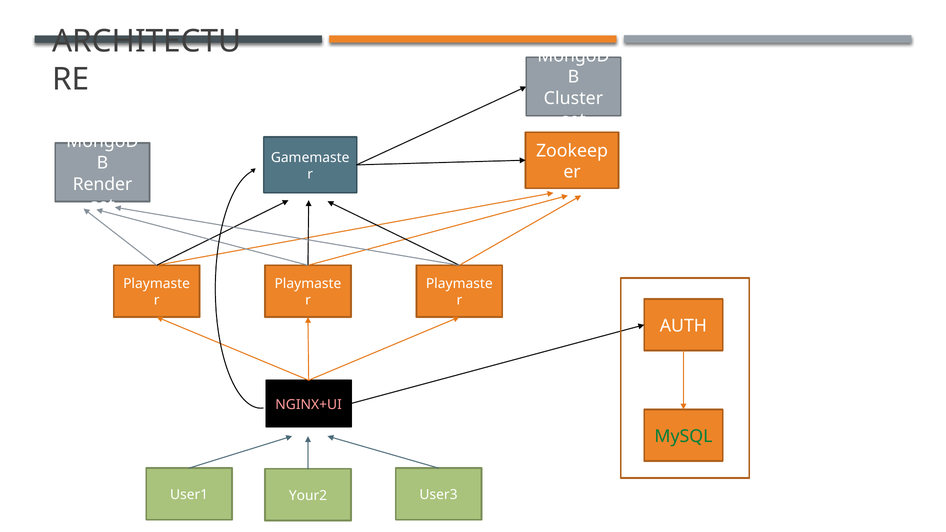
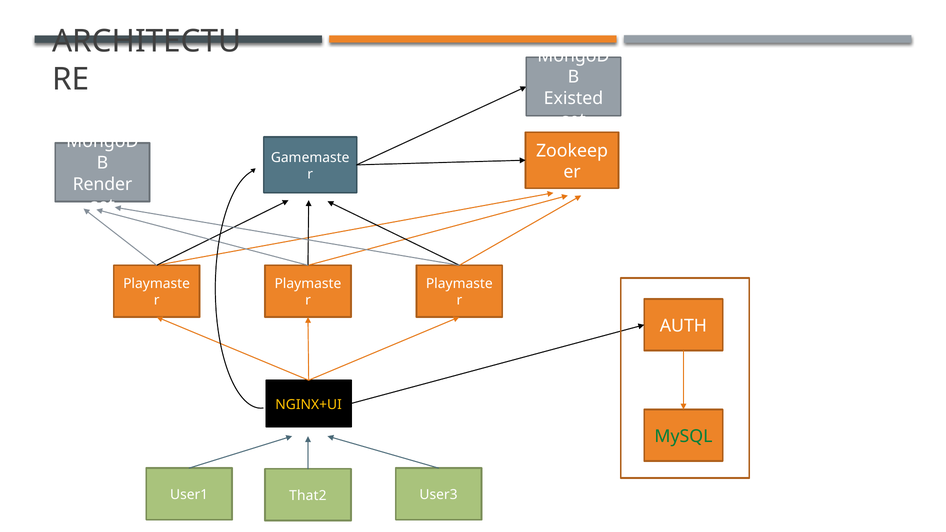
Cluster: Cluster -> Existed (573, 98)
NGINX+UI colour: pink -> yellow (309, 405)
Your2: Your2 -> That2 (308, 496)
